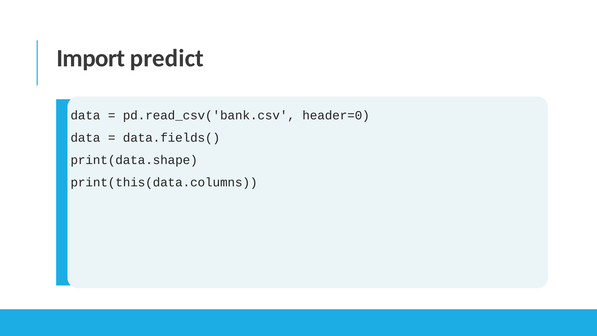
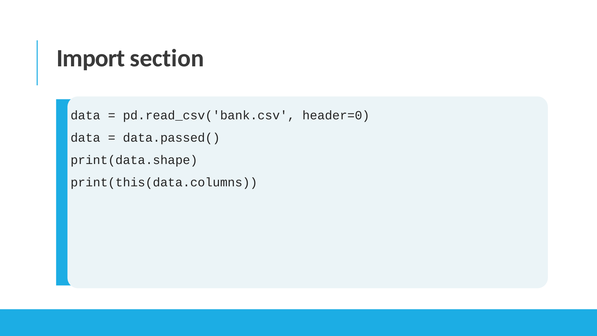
predict: predict -> section (167, 58)
data.fields(: data.fields( -> data.passed( (171, 138)
